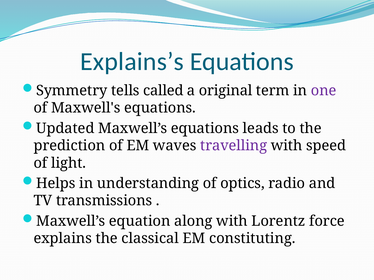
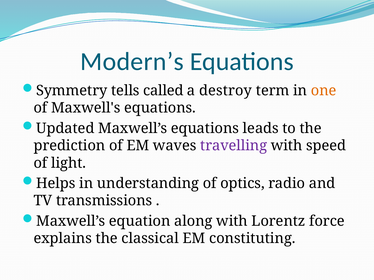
Explains’s: Explains’s -> Modern’s (132, 62)
original: original -> destroy (225, 91)
one colour: purple -> orange (324, 91)
